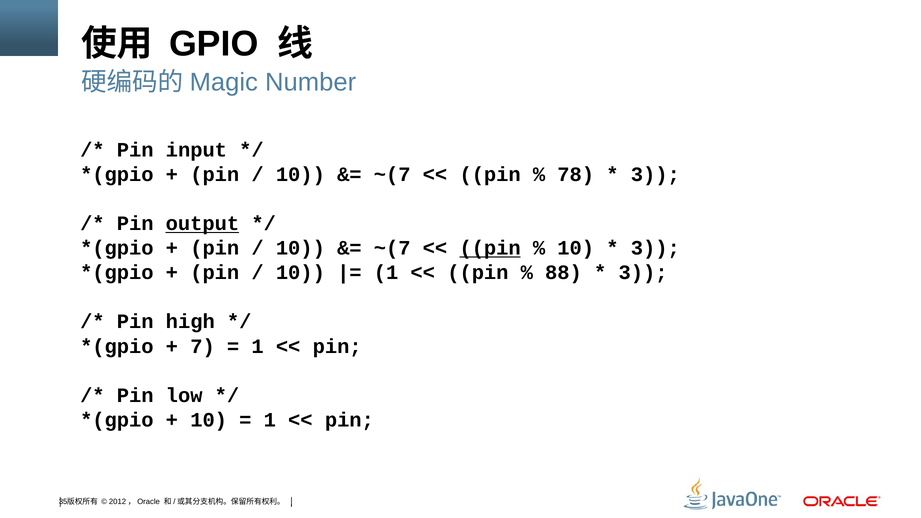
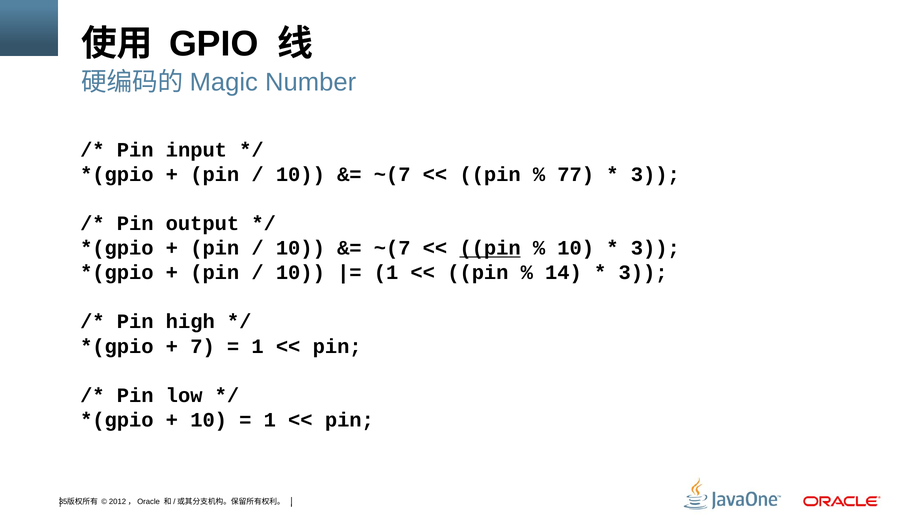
78: 78 -> 77 (576, 175)
output underline: present -> none (202, 224)
88: 88 -> 14 (563, 273)
